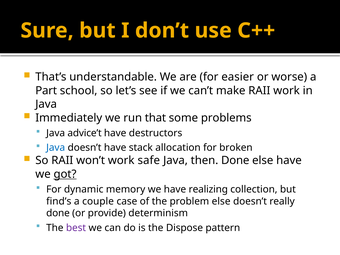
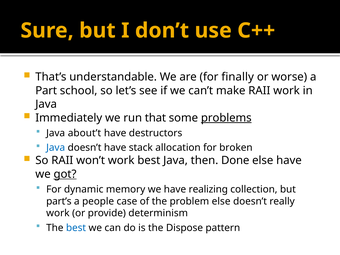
easier: easier -> finally (238, 77)
problems underline: none -> present (226, 118)
advice’t: advice’t -> about’t (84, 133)
work safe: safe -> best (149, 161)
find’s: find’s -> part’s (59, 201)
couple: couple -> people (98, 201)
done: done -> work (58, 213)
best colour: purple -> blue (76, 228)
